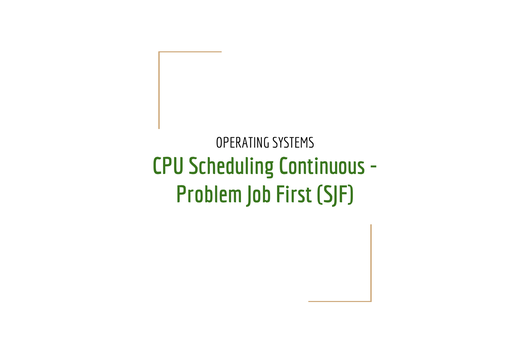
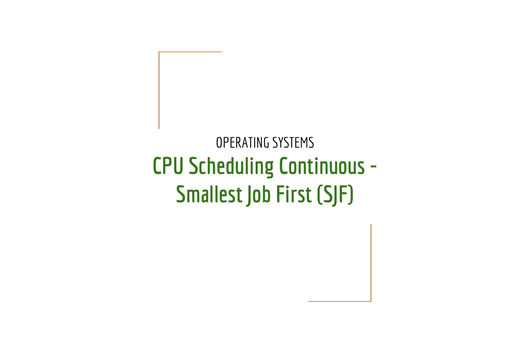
Problem: Problem -> Smallest (209, 195)
